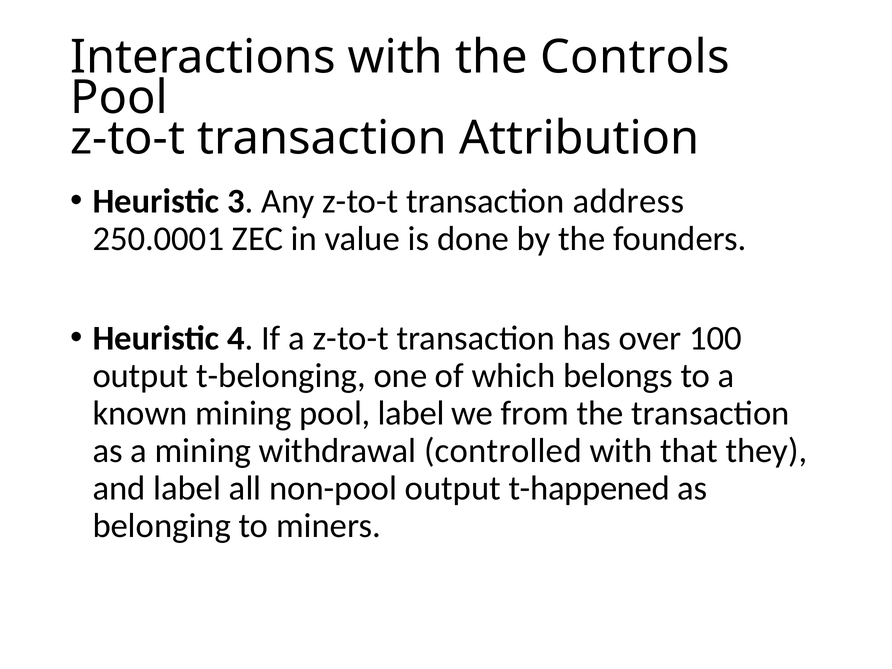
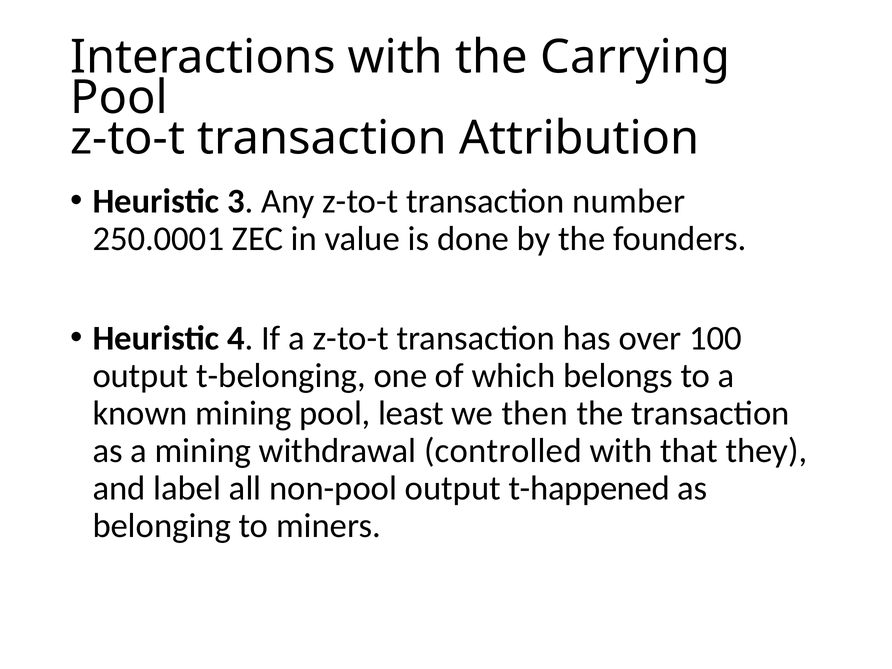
Controls: Controls -> Carrying (635, 57)
address: address -> number (629, 201)
pool label: label -> least (411, 413)
from: from -> then (535, 413)
